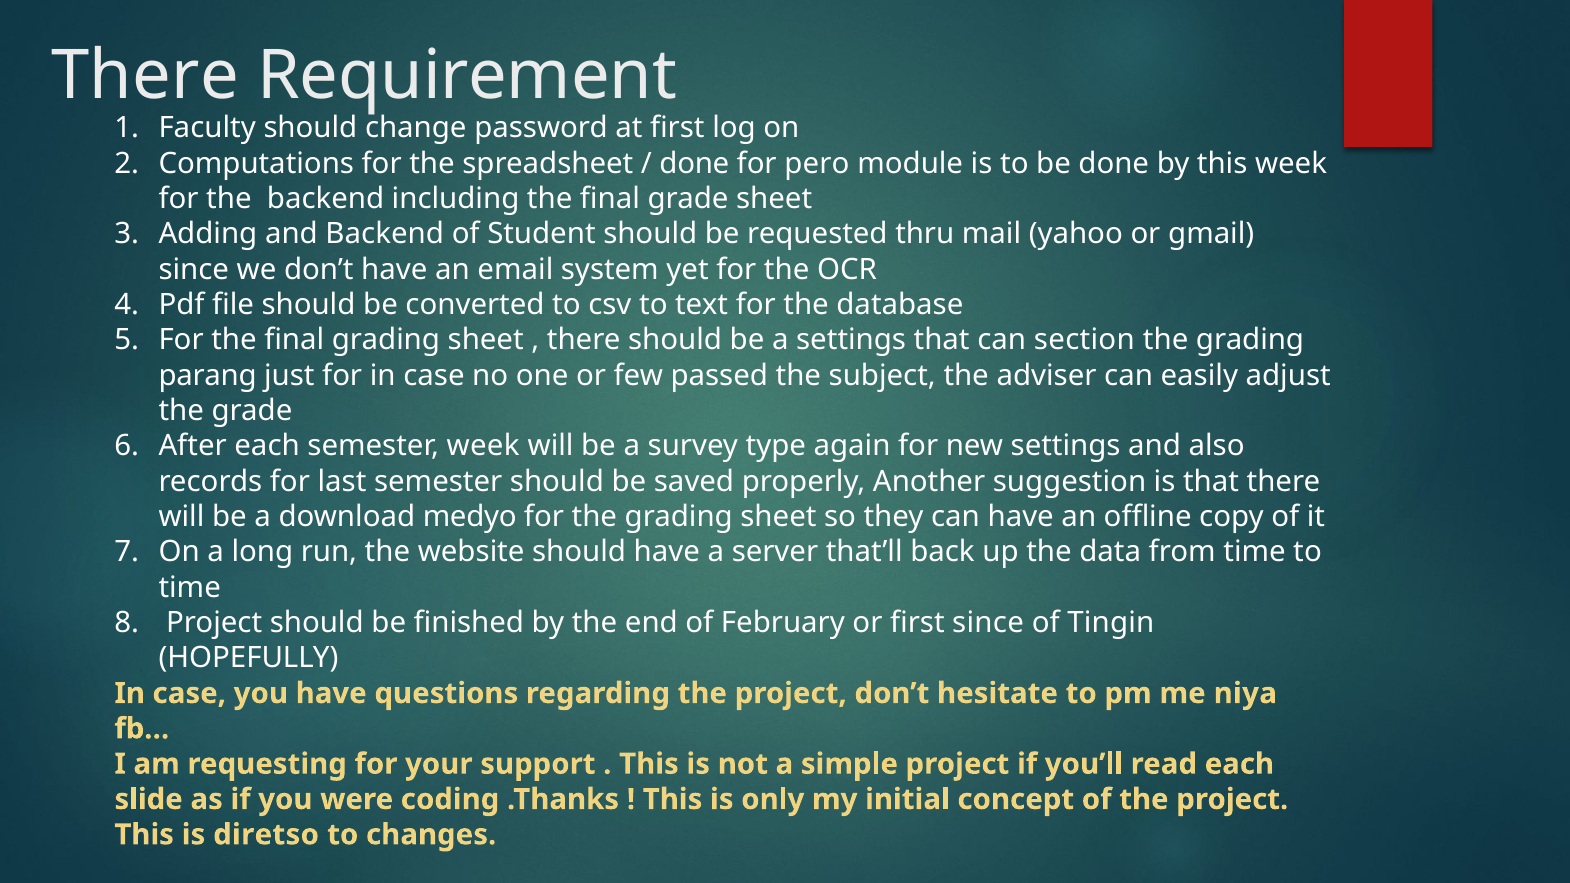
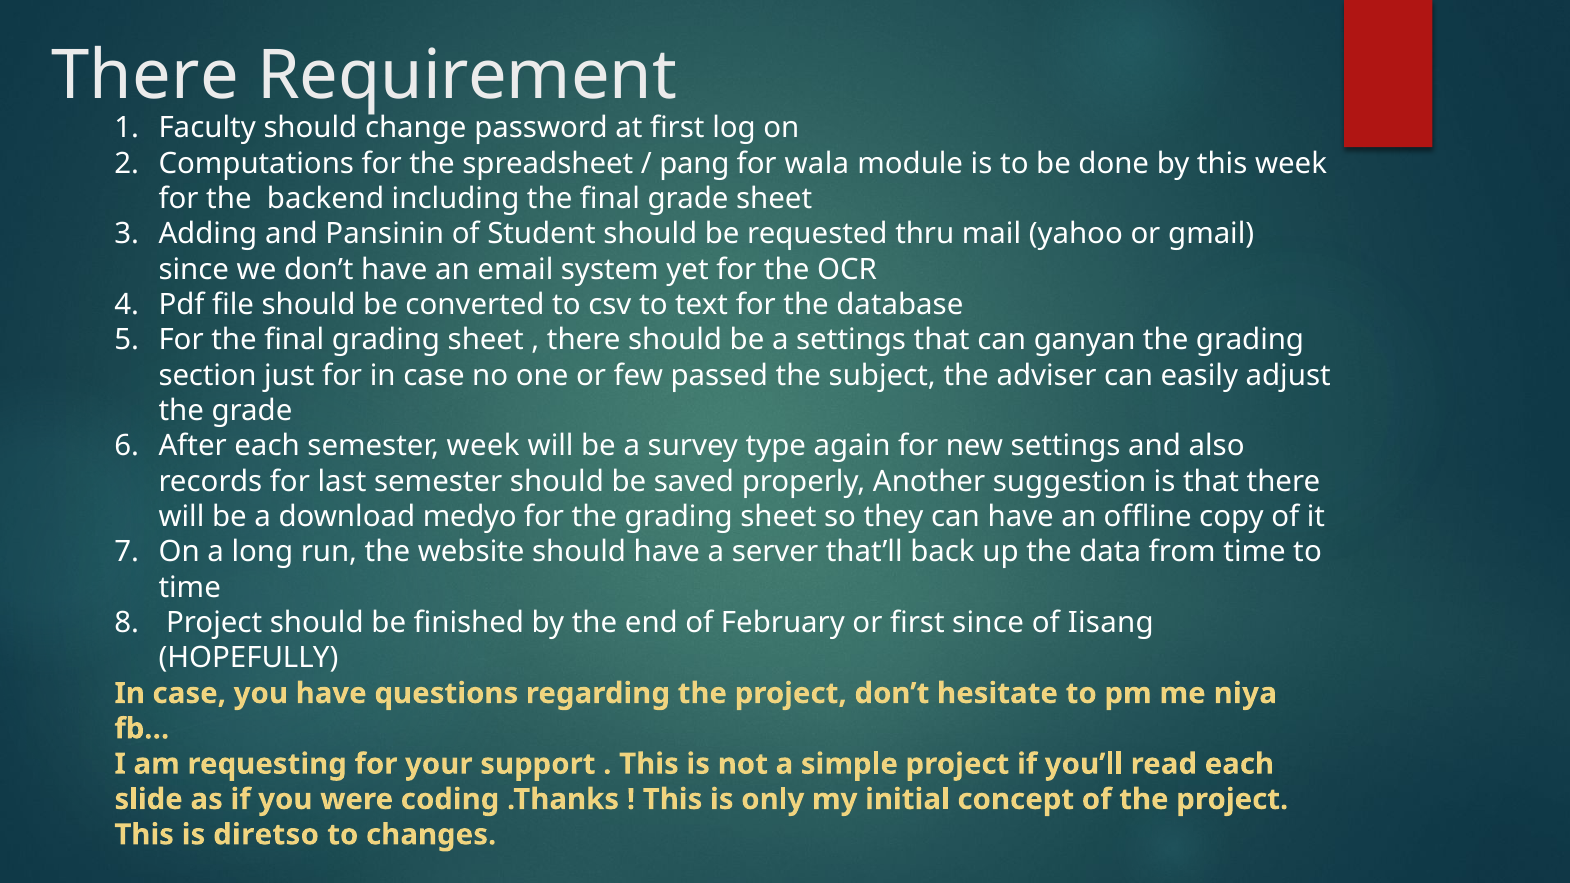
done: done -> pang (694, 164)
pero: pero -> wala (817, 164)
and Backend: Backend -> Pansinin (385, 234)
section: section -> ganyan (1085, 340)
parang: parang -> section (208, 376)
Tingin: Tingin -> Iisang (1111, 623)
